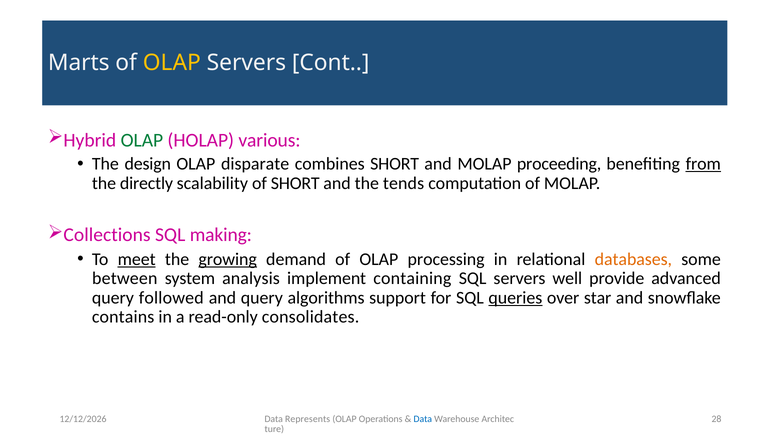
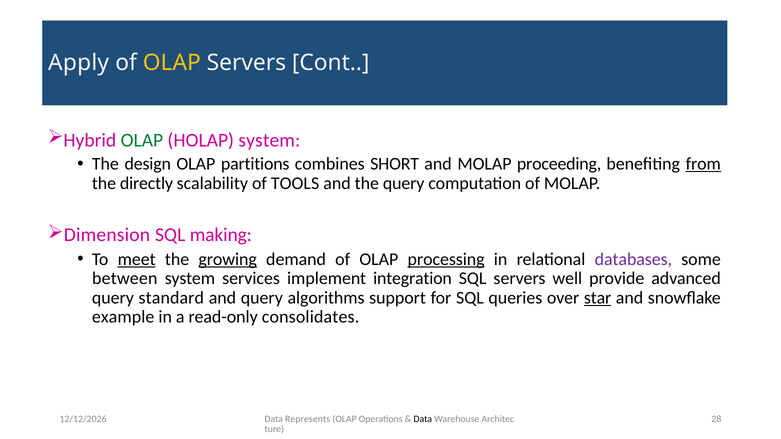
Marts: Marts -> Apply (79, 63)
HOLAP various: various -> system (269, 140)
disparate: disparate -> partitions (255, 164)
of SHORT: SHORT -> TOOLS (295, 183)
the tends: tends -> query (404, 183)
Collections: Collections -> Dimension (107, 235)
processing underline: none -> present (446, 259)
databases colour: orange -> purple (633, 259)
analysis: analysis -> services (251, 279)
containing: containing -> integration (413, 279)
followed: followed -> standard (171, 298)
queries underline: present -> none (515, 298)
star underline: none -> present (598, 298)
contains: contains -> example (123, 317)
Data colour: blue -> black (423, 419)
